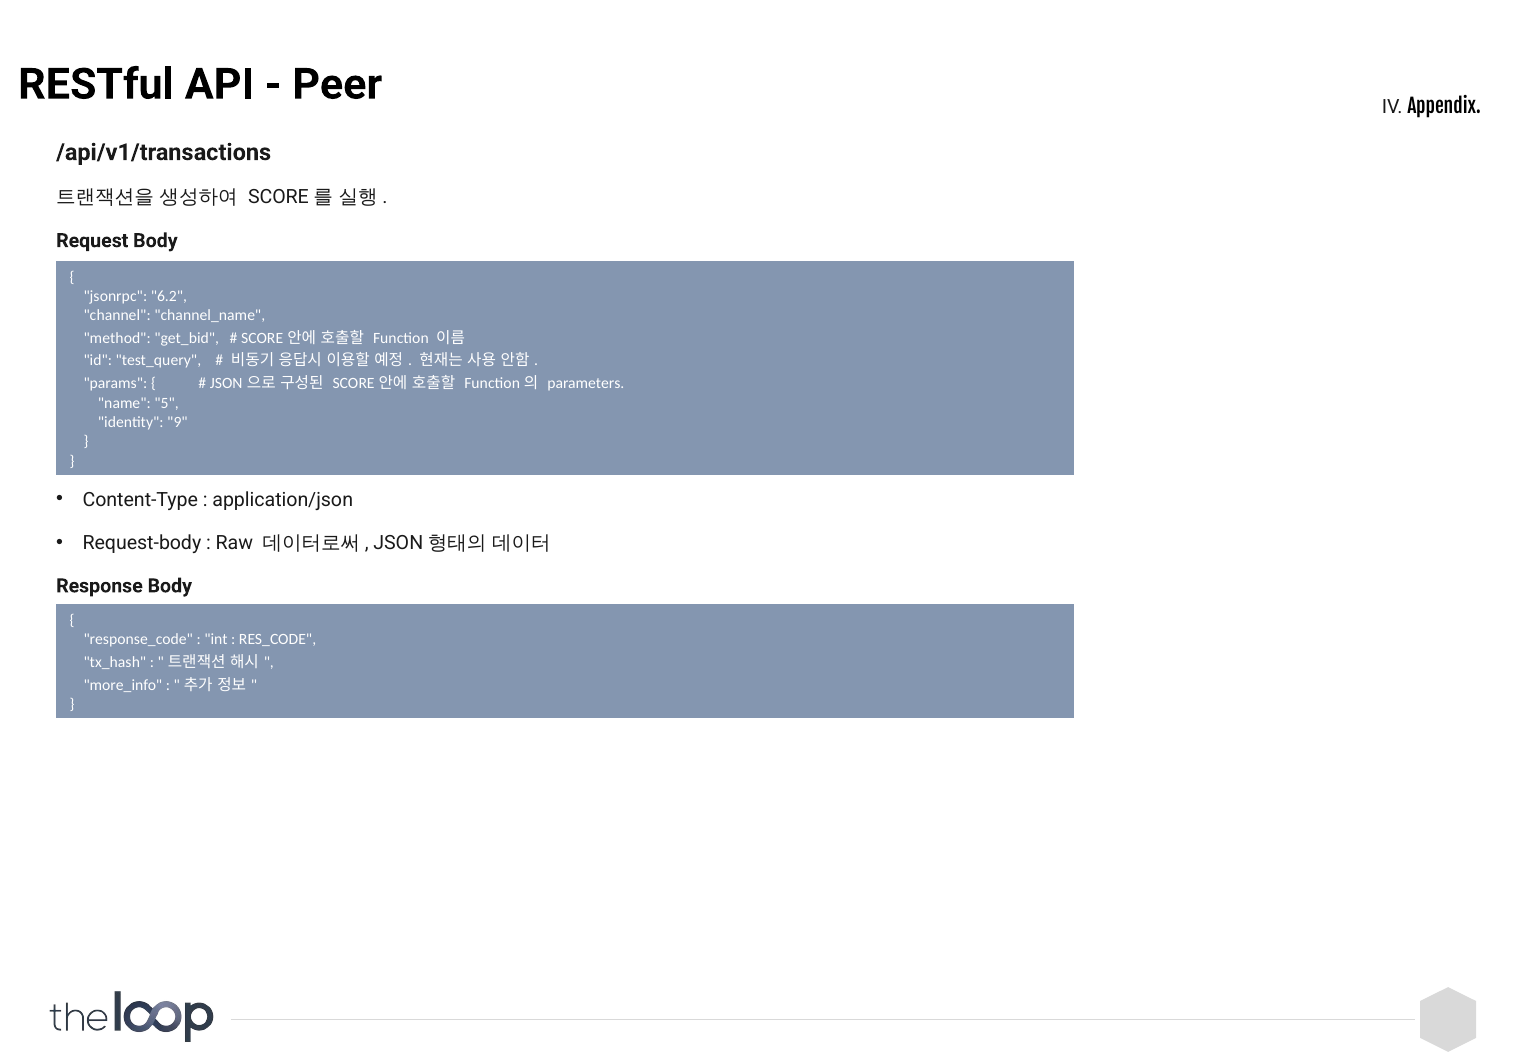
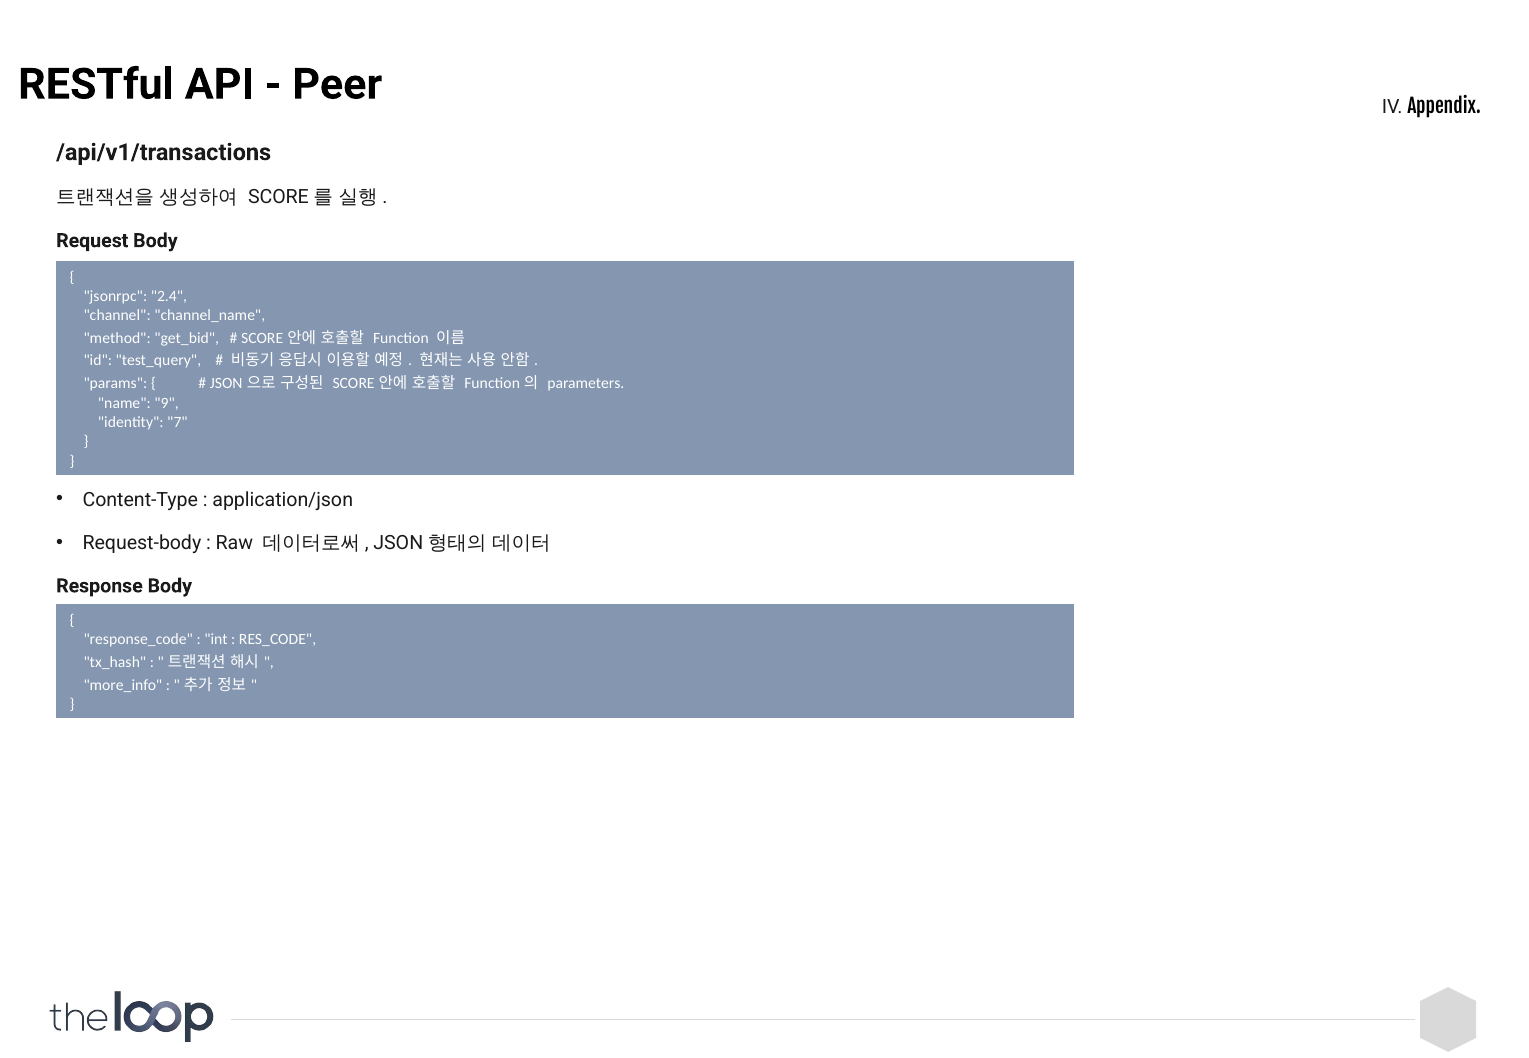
6.2: 6.2 -> 2.4 (169, 296)
5: 5 -> 9 (167, 403)
9: 9 -> 7 (177, 423)
